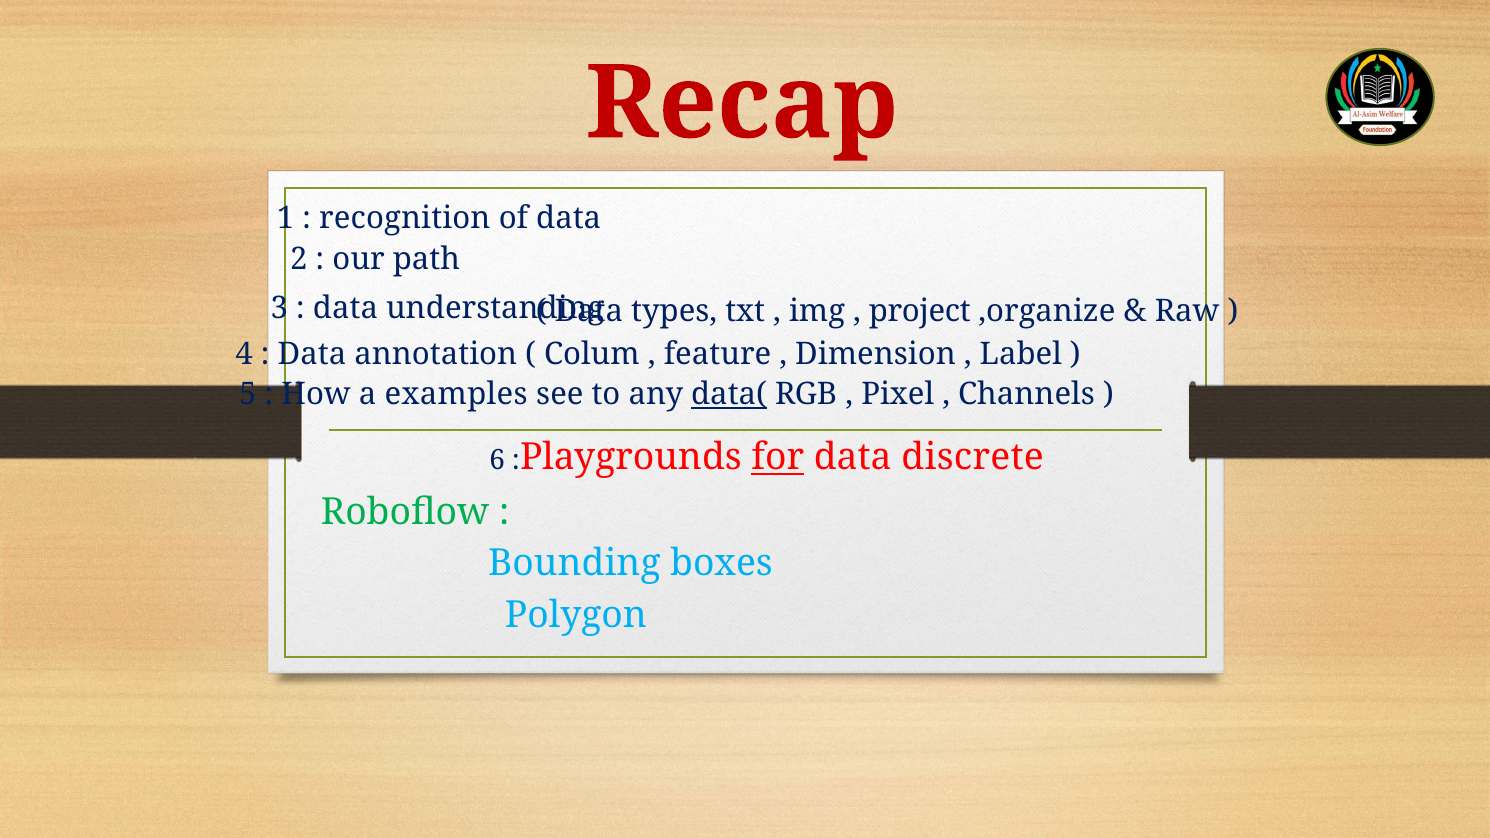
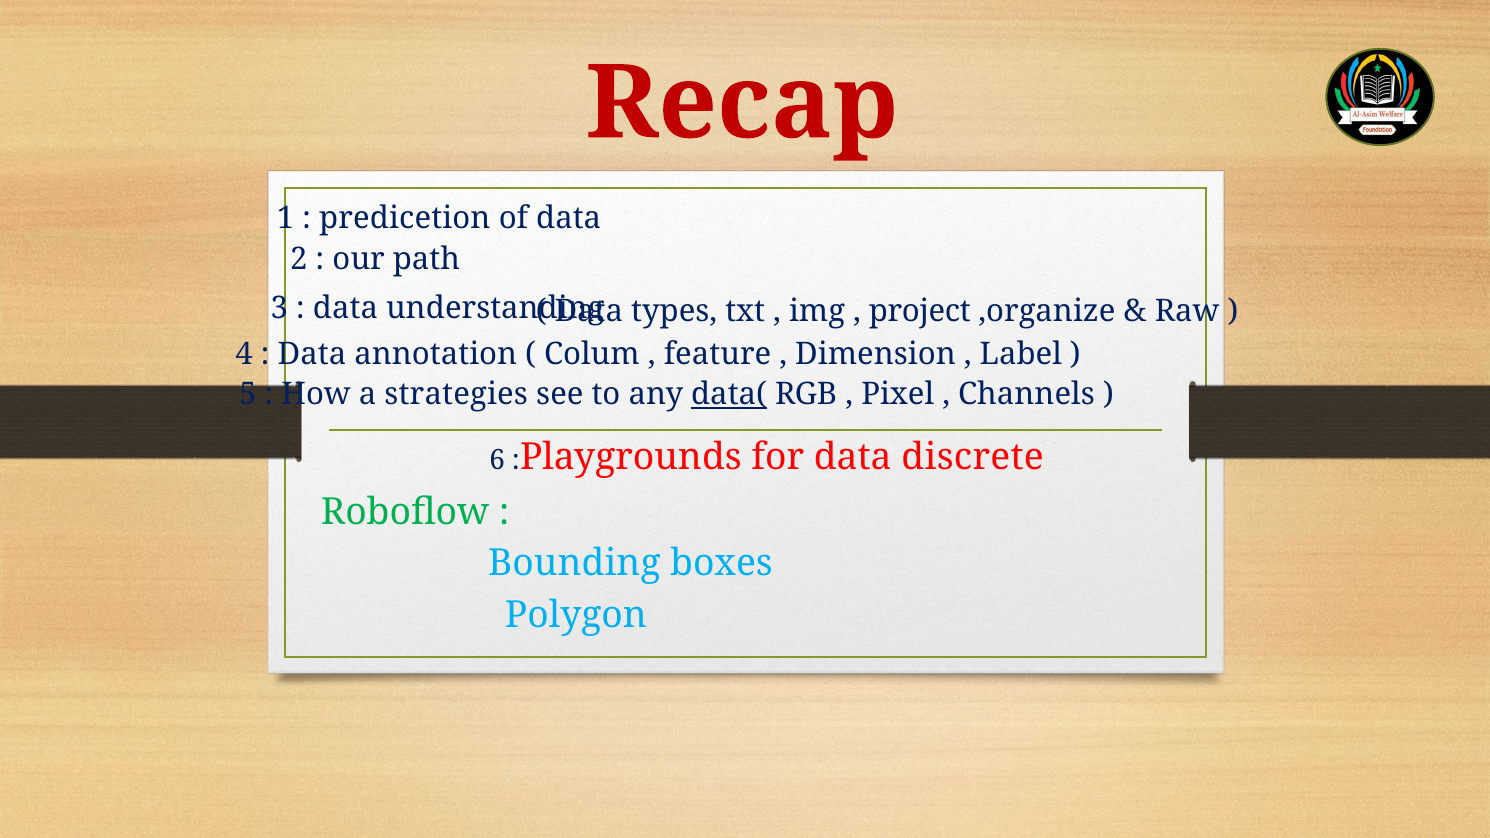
recognition: recognition -> predicetion (405, 219)
examples: examples -> strategies (456, 395)
for underline: present -> none (778, 458)
